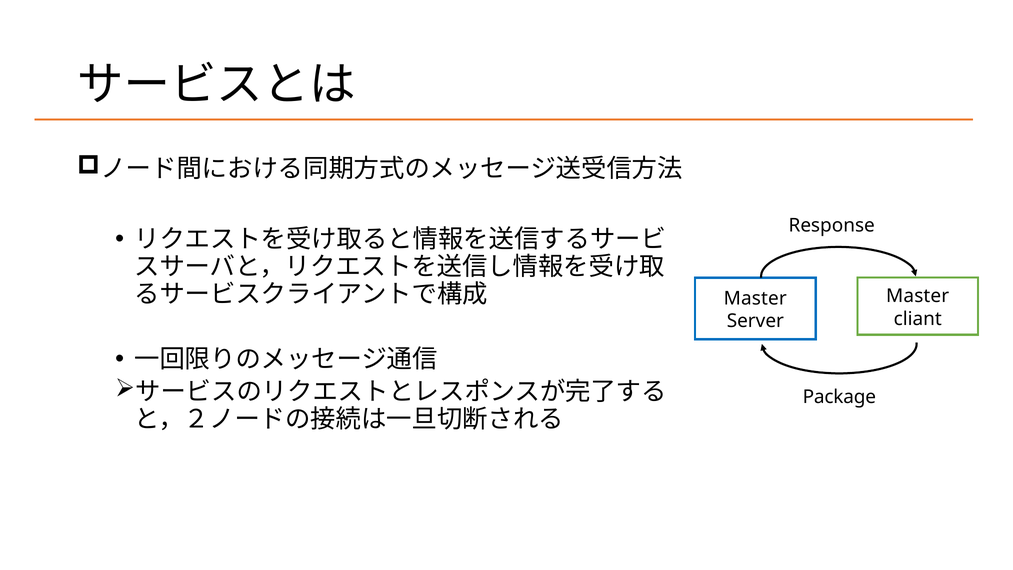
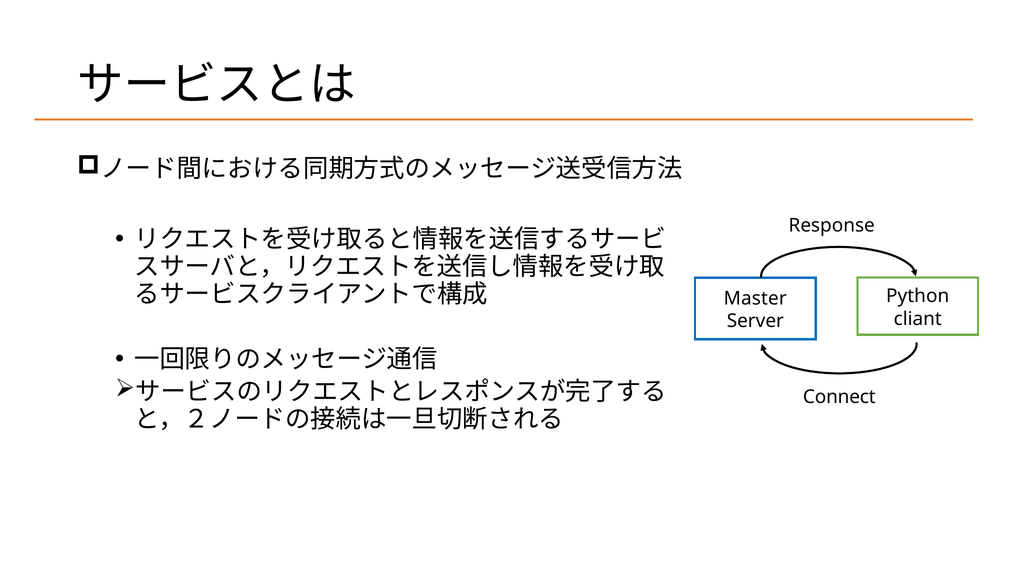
Master: Master -> Python (918, 296)
Package: Package -> Connect (839, 397)
